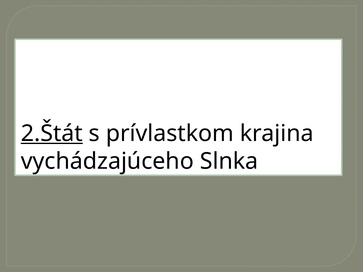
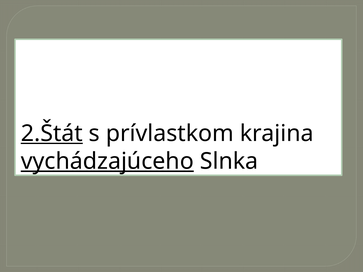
vychádzajúceho underline: none -> present (107, 161)
